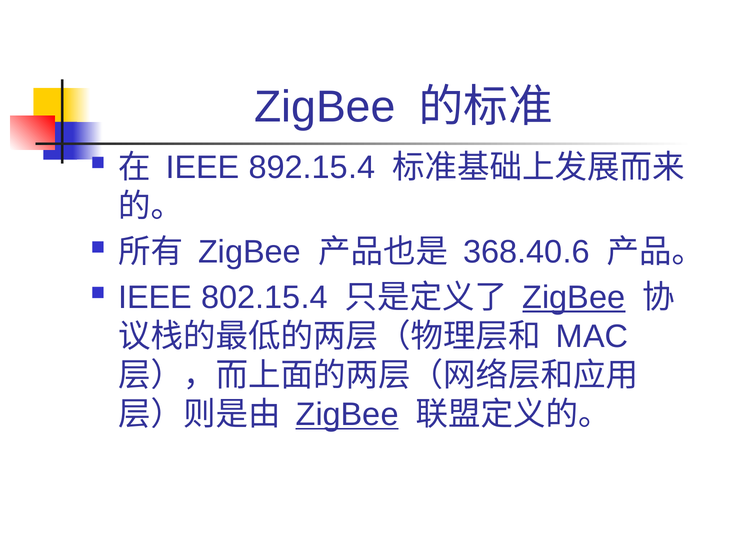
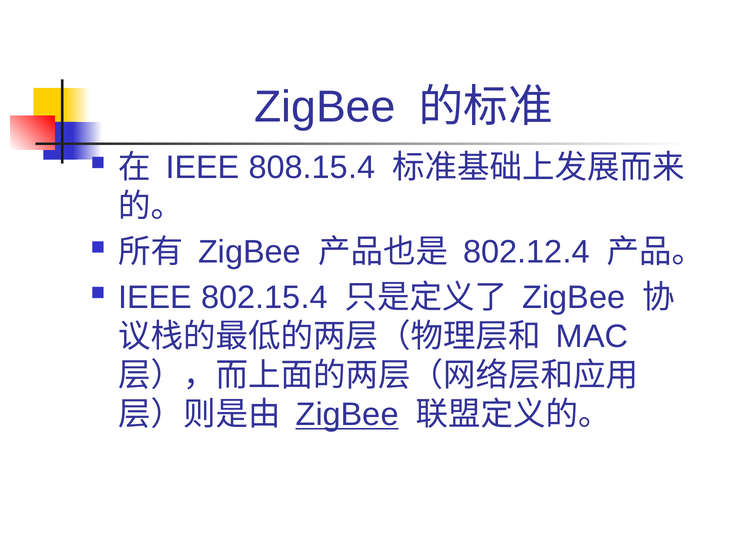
892.15.4: 892.15.4 -> 808.15.4 (312, 167)
368.40.6: 368.40.6 -> 802.12.4 (526, 252)
ZigBee underline: present -> none (574, 297)
